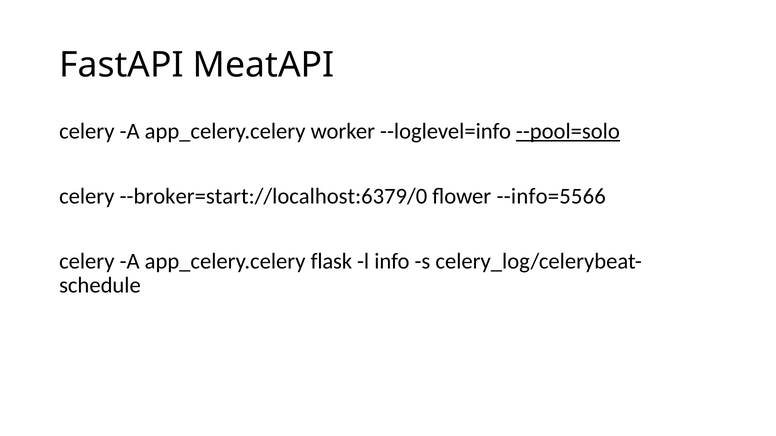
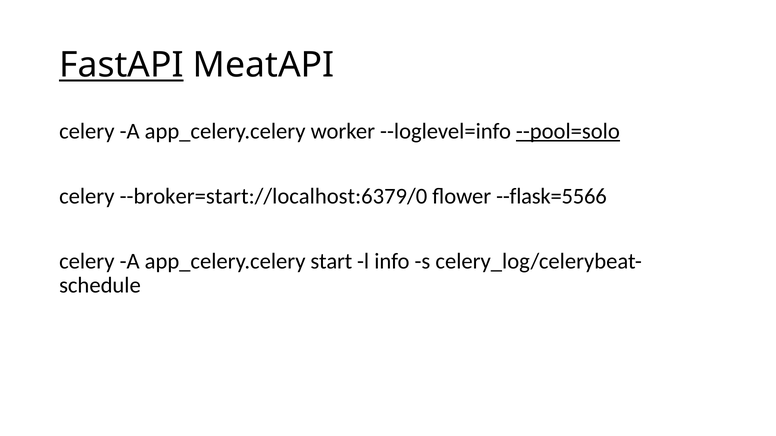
FastAPI underline: none -> present (121, 65)
--info=5566: --info=5566 -> --flask=5566 (551, 196)
flask: flask -> start (331, 261)
